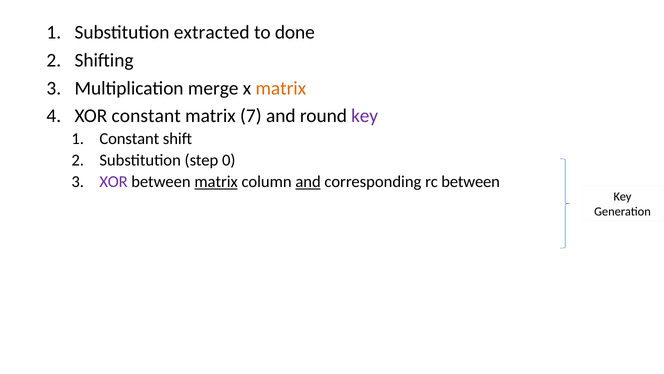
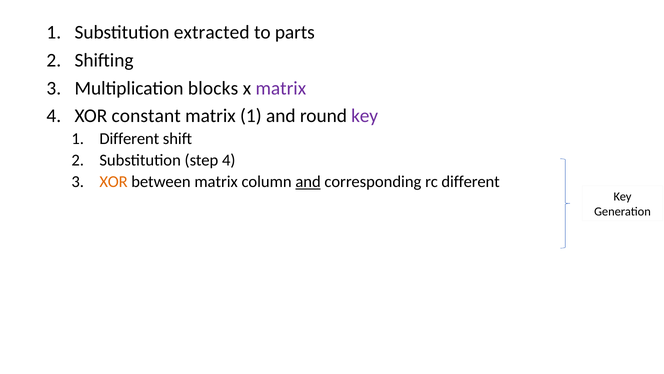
done: done -> parts (295, 32)
merge: merge -> blocks (213, 88)
matrix colour: orange -> purple (281, 88)
matrix 7: 7 -> 1 (251, 116)
1 Constant: Constant -> Different (129, 139)
step 0: 0 -> 4 (229, 160)
XOR colour: purple -> orange (114, 181)
matrix underline: present -> none (216, 181)
rc between: between -> different (471, 181)
